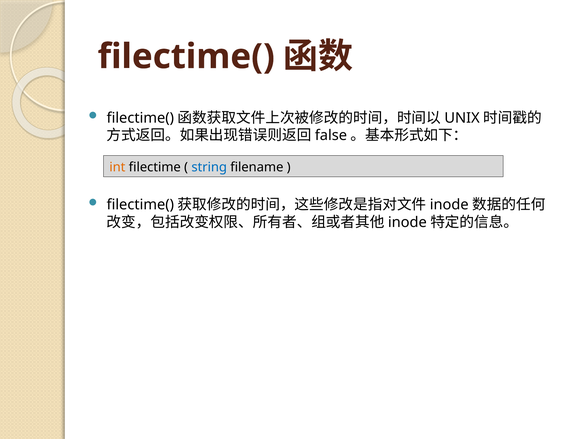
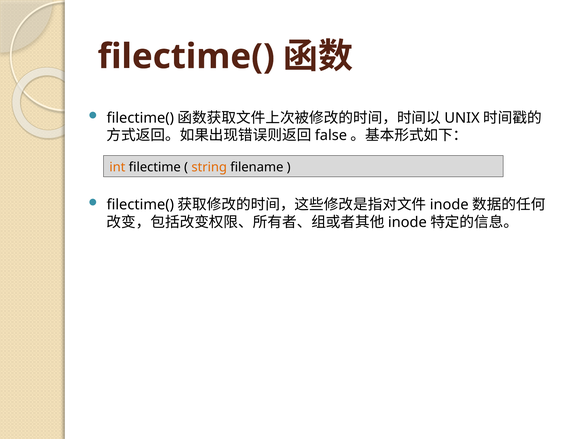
string colour: blue -> orange (209, 167)
